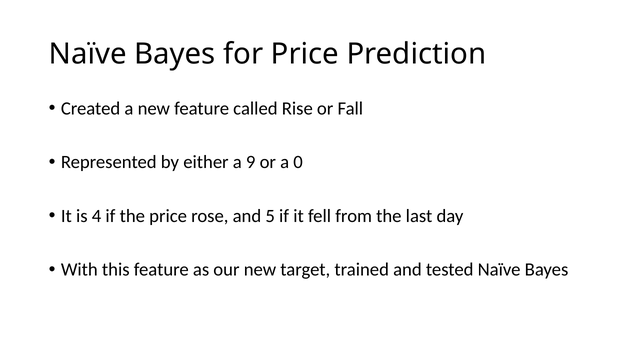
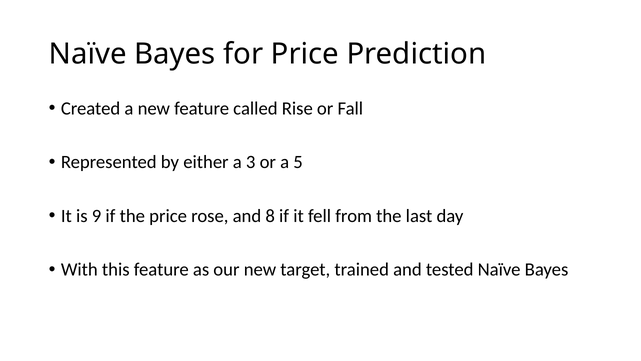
9: 9 -> 3 (251, 162)
0: 0 -> 5 (298, 162)
4: 4 -> 9 (97, 216)
5: 5 -> 8 (270, 216)
